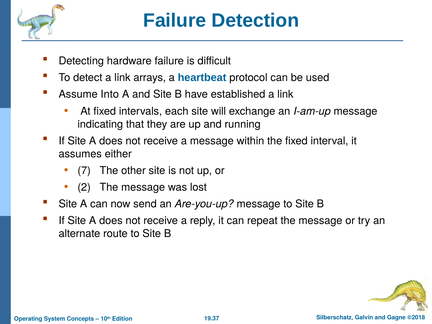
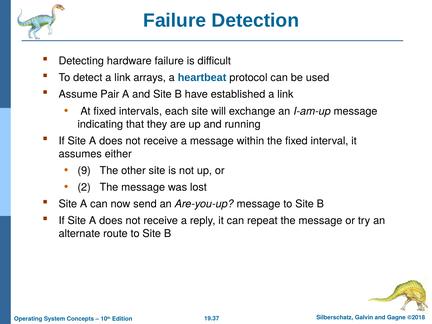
Into: Into -> Pair (110, 94)
7: 7 -> 9 (84, 171)
